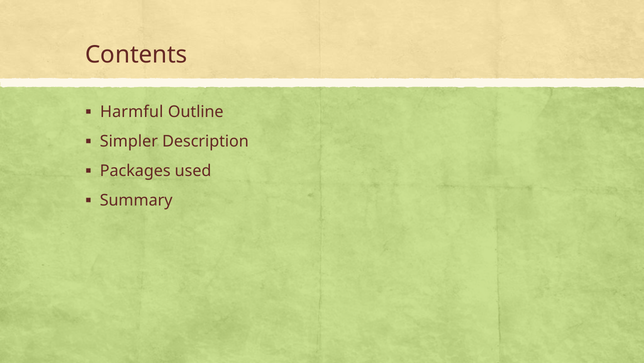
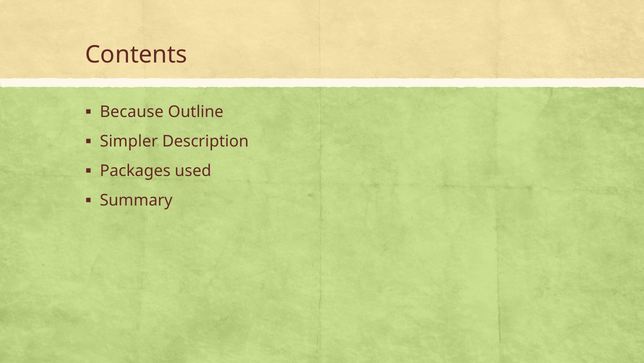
Harmful: Harmful -> Because (132, 112)
